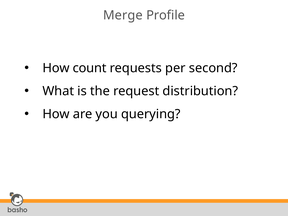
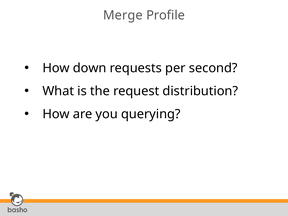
count: count -> down (90, 68)
